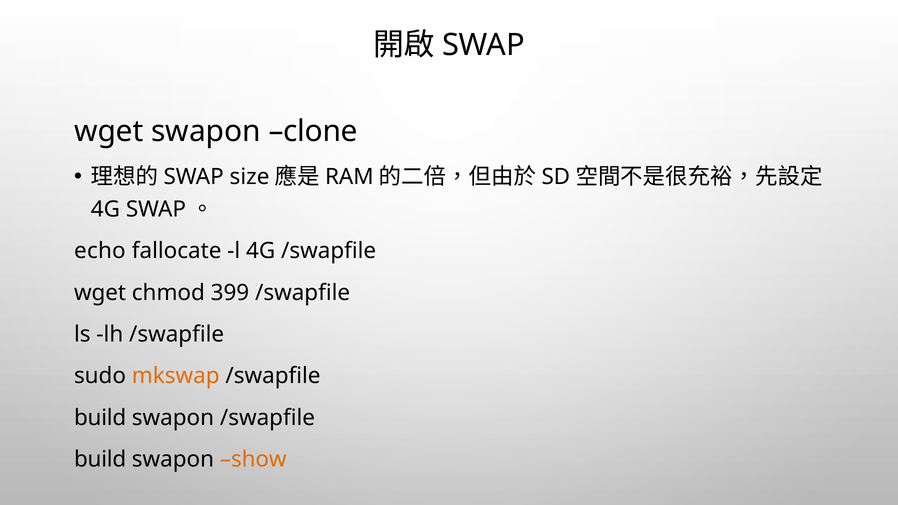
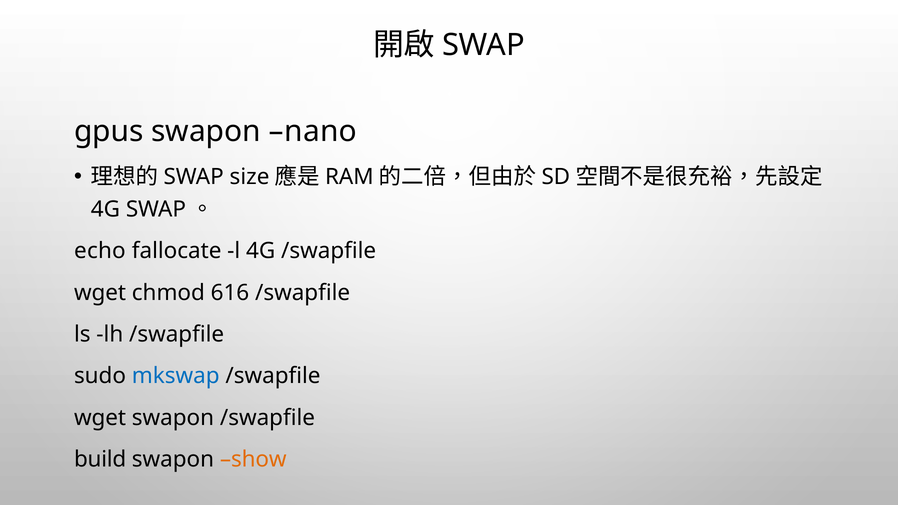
wget: wget -> gpus (109, 131)
clone: clone -> nano (313, 131)
399: 399 -> 616 (230, 293)
mkswap colour: orange -> blue (176, 376)
build: build -> wget (100, 418)
